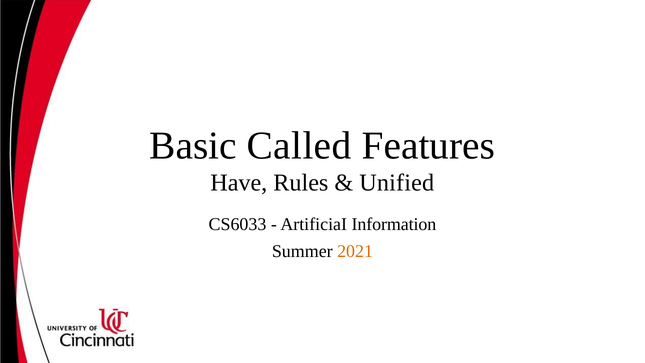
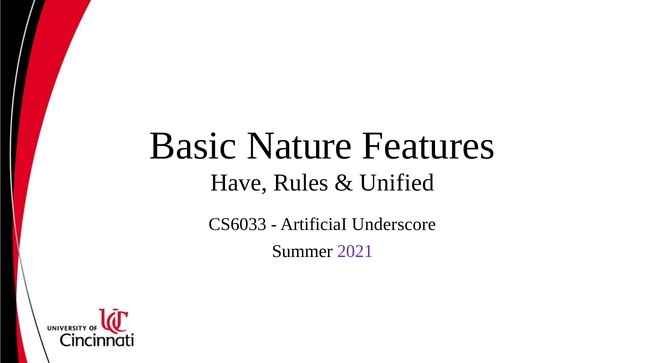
Called: Called -> Nature (299, 146)
Information: Information -> Underscore (394, 224)
2021 colour: orange -> purple (355, 251)
